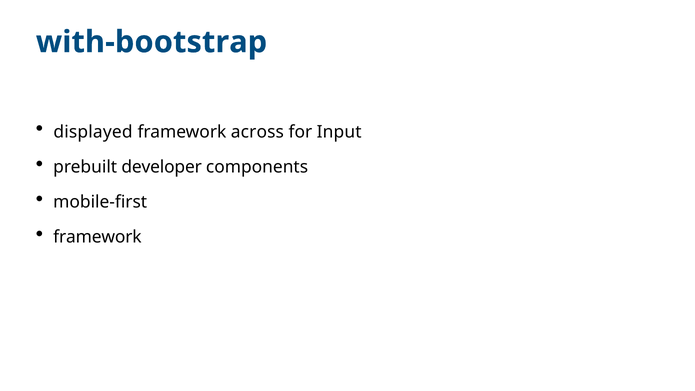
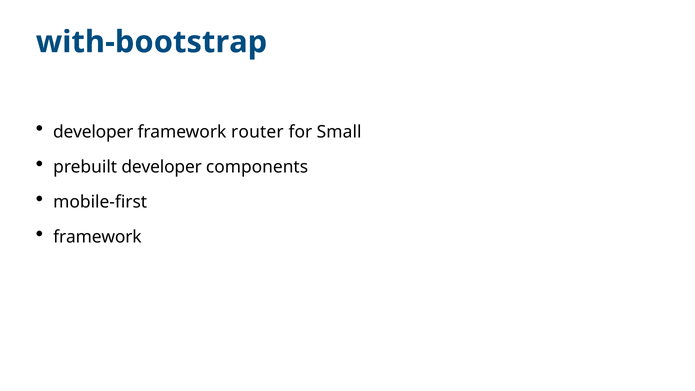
displayed: displayed -> developer (93, 132)
across: across -> router (257, 132)
Input: Input -> Small (339, 132)
